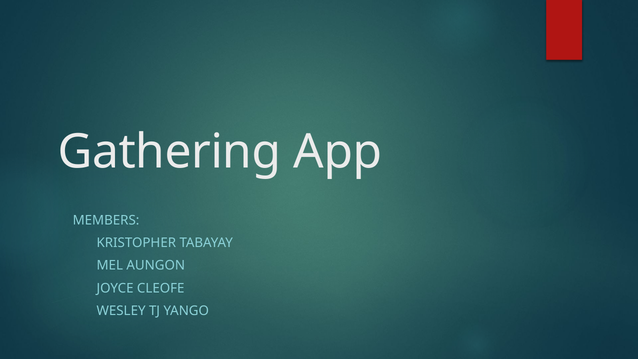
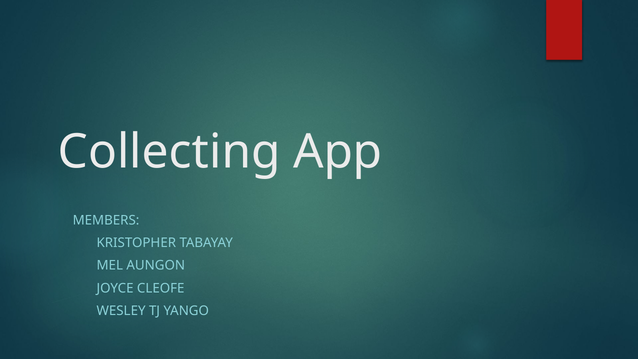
Gathering: Gathering -> Collecting (169, 152)
